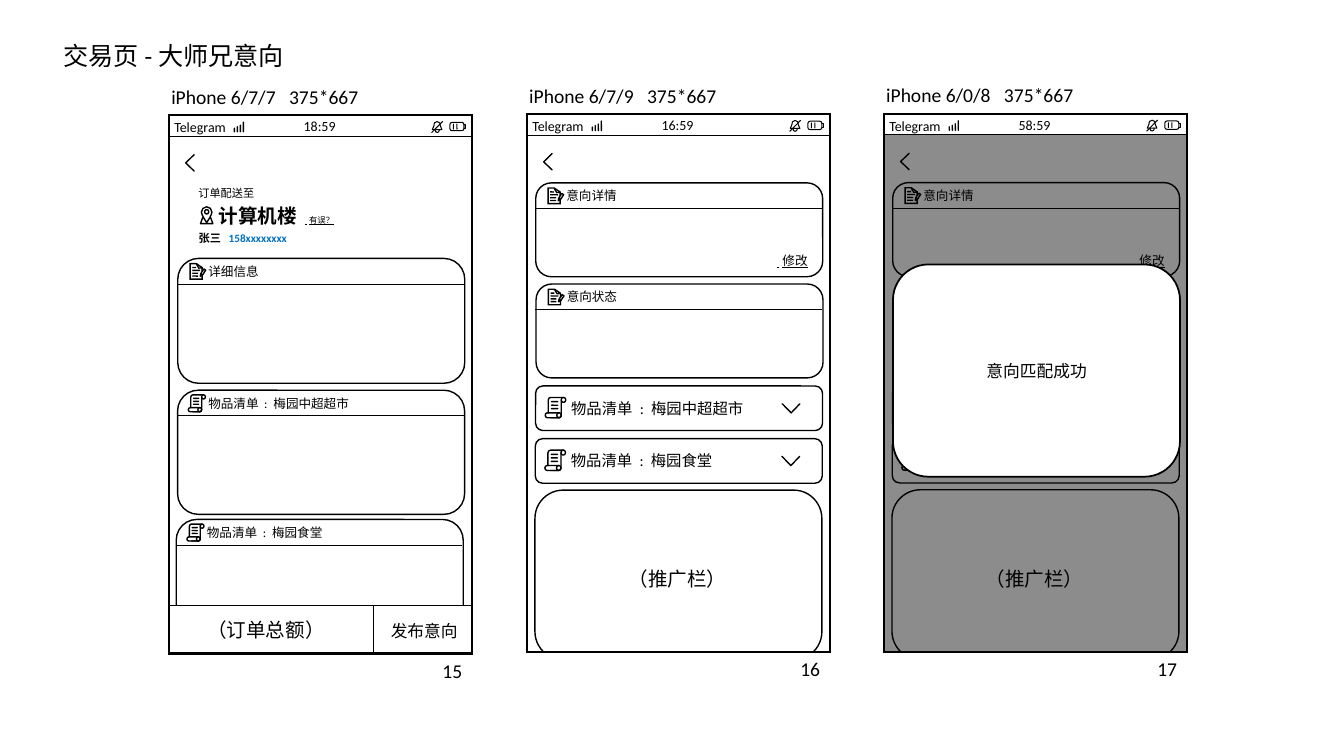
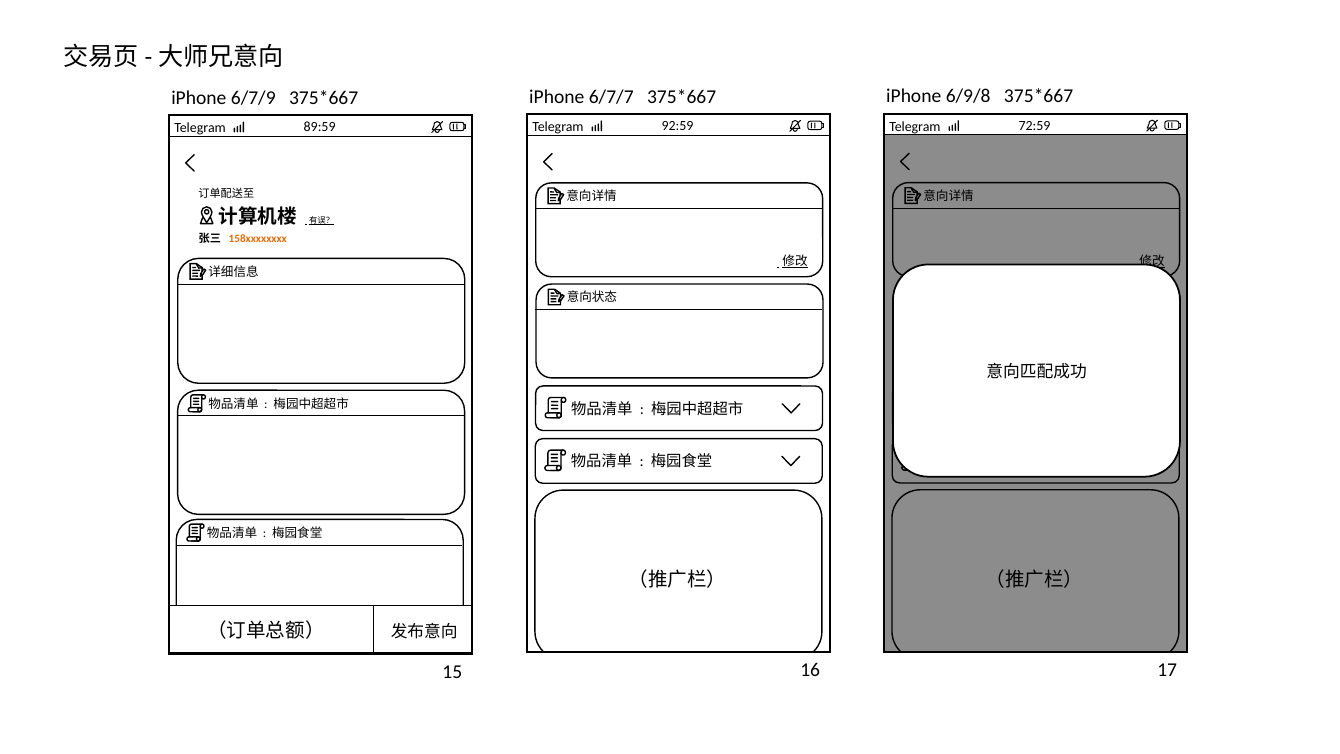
6/0/8: 6/0/8 -> 6/9/8 (968, 97)
6/7/9: 6/7/9 -> 6/7/7 (611, 97)
6/7/7: 6/7/7 -> 6/7/9 (253, 98)
58:59: 58:59 -> 72:59 (1035, 126)
16:59: 16:59 -> 92:59 (678, 126)
18:59: 18:59 -> 89:59 (320, 127)
158xxxxxxxx colour: blue -> orange (258, 239)
